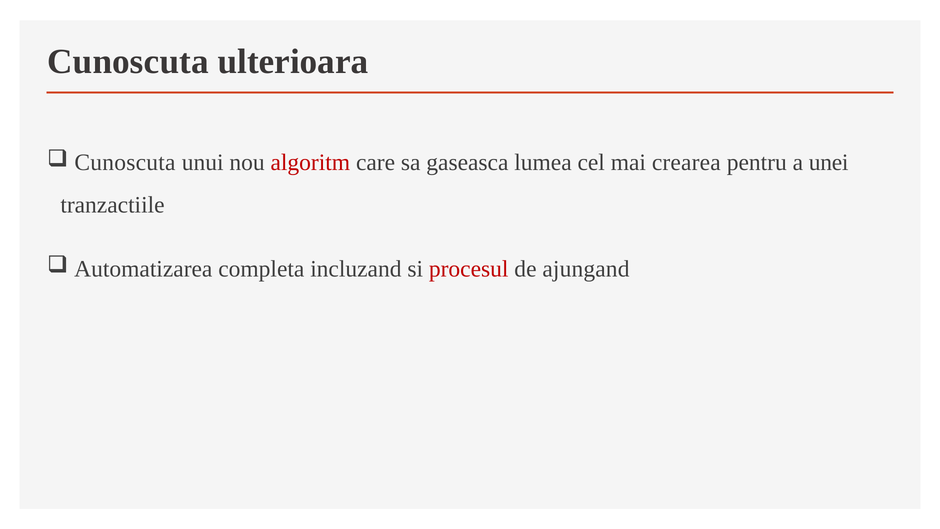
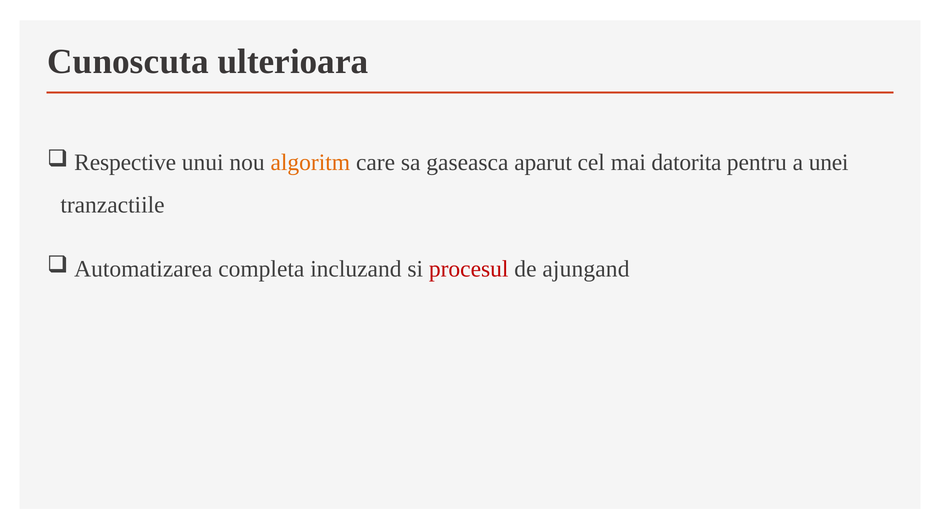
Cunoscuta: Cunoscuta -> Respective (125, 163)
algoritm colour: red -> orange (310, 163)
lumea: lumea -> aparut (543, 163)
crearea: crearea -> datorita (687, 163)
